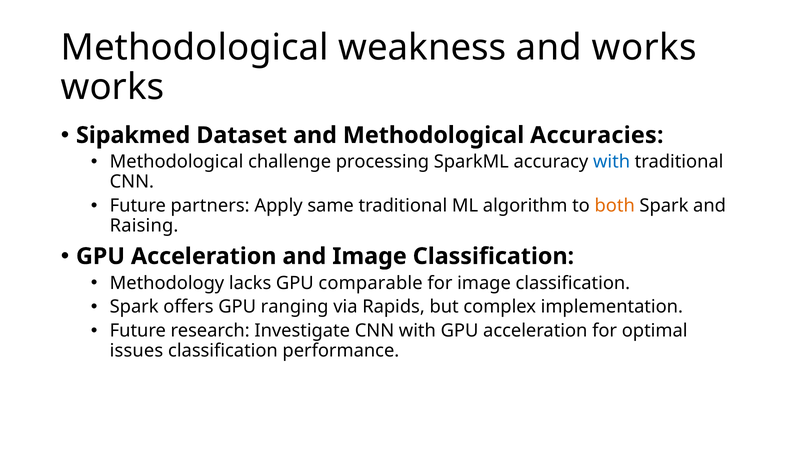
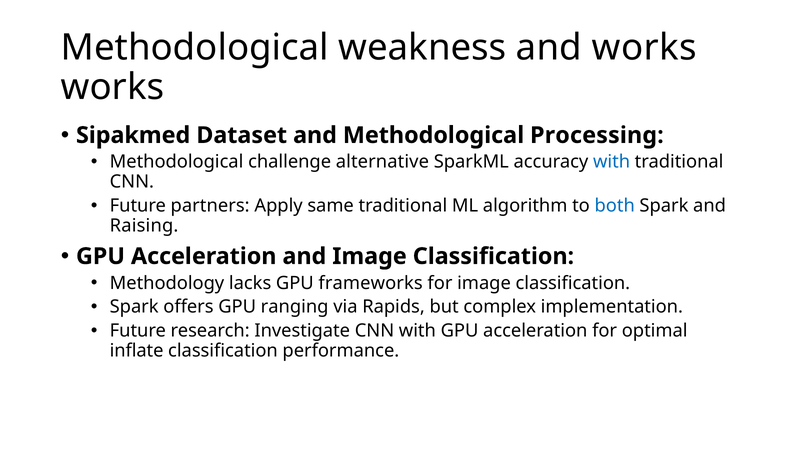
Accuracies: Accuracies -> Processing (597, 135)
processing: processing -> alternative (382, 162)
both colour: orange -> blue (615, 206)
comparable: comparable -> frameworks (371, 283)
issues: issues -> inflate (137, 351)
